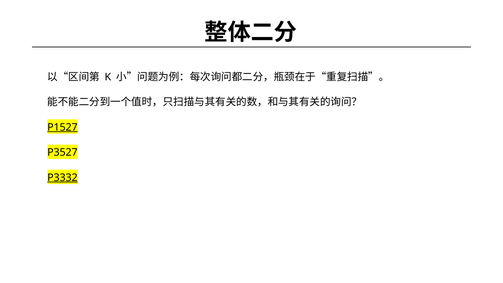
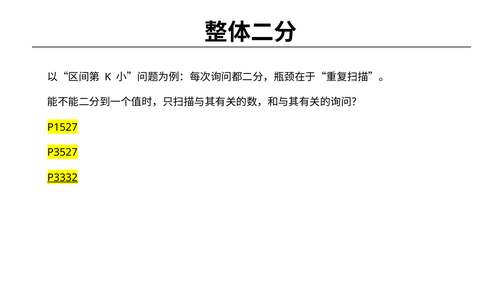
P1527 underline: present -> none (62, 127)
